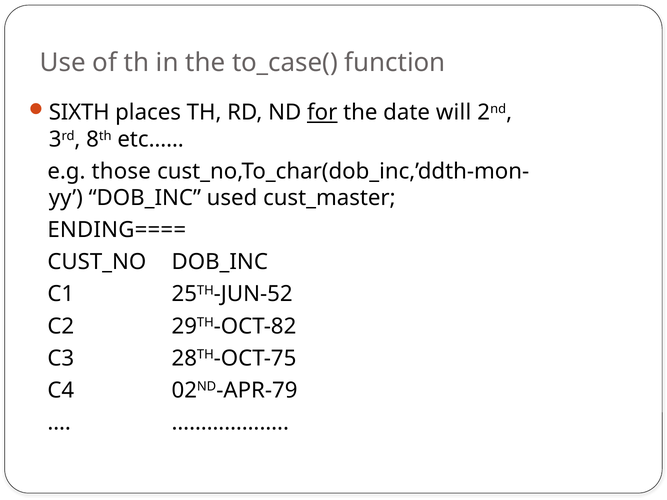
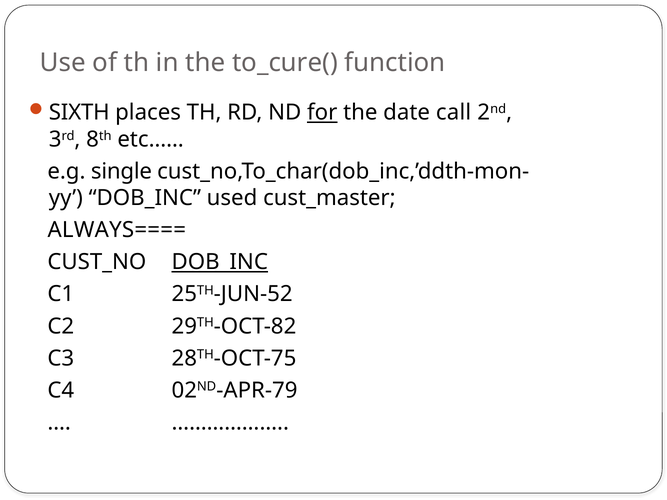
to_case(: to_case( -> to_cure( (285, 63)
will: will -> call (454, 113)
those: those -> single (121, 171)
ENDING====: ENDING==== -> ALWAYS==== (117, 230)
DOB_INC underline: none -> present (220, 262)
